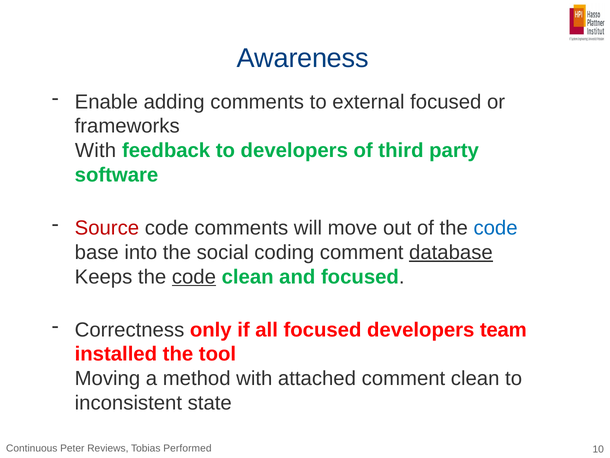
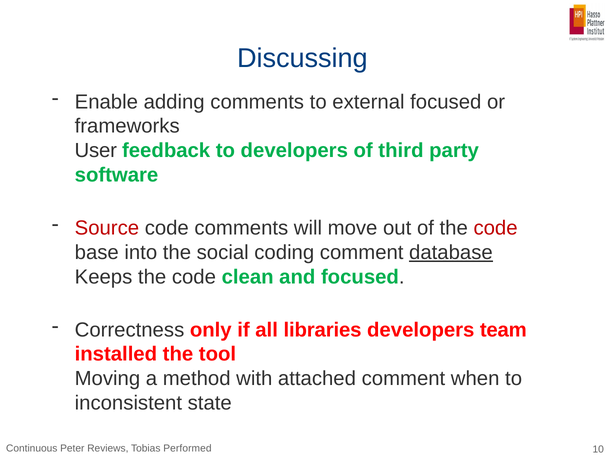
Awareness: Awareness -> Discussing (303, 58)
With: With -> User (96, 151)
code colour: blue -> red (496, 228)
code underline: present -> none (194, 277)
all focused: focused -> libraries (323, 329)
comment clean: clean -> when (475, 378)
